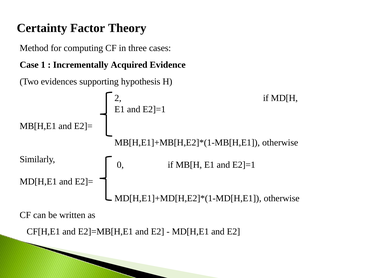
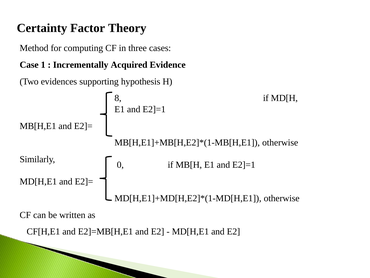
2: 2 -> 8 (118, 98)
